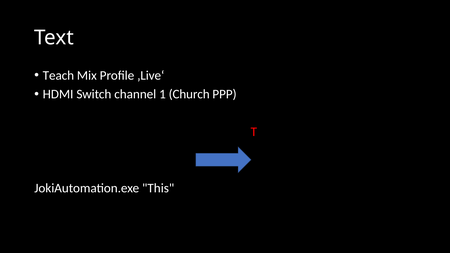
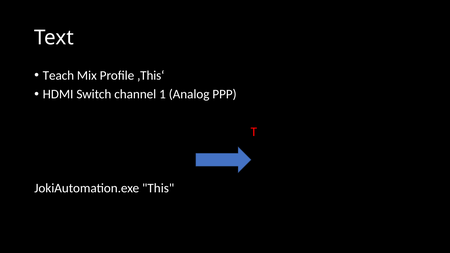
‚Live‘: ‚Live‘ -> ‚This‘ (151, 75)
Church: Church -> Analog (189, 94)
